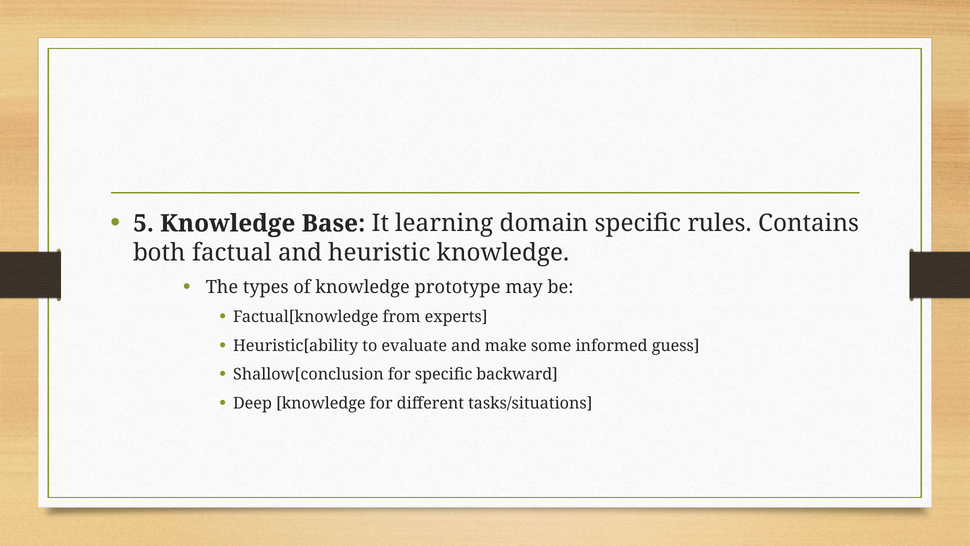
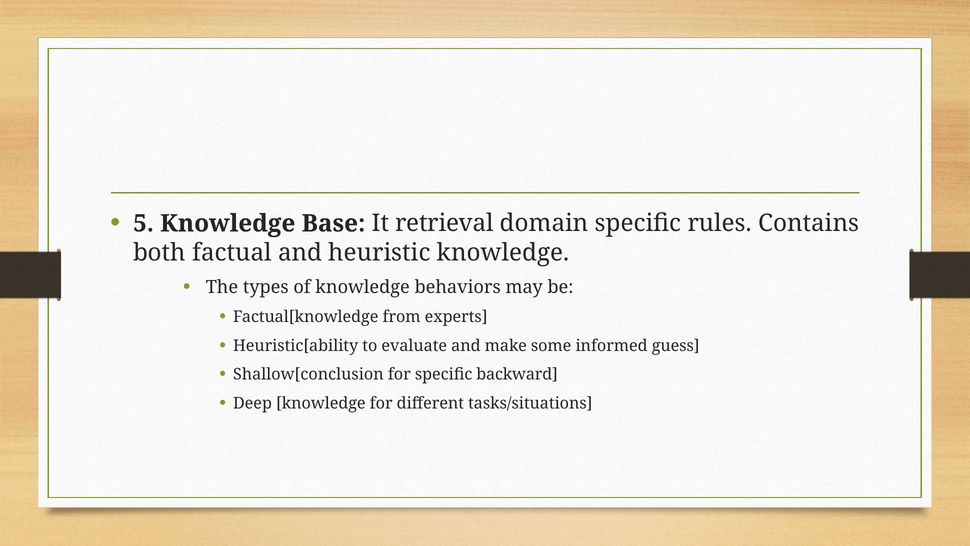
learning: learning -> retrieval (444, 223)
prototype: prototype -> behaviors (458, 287)
